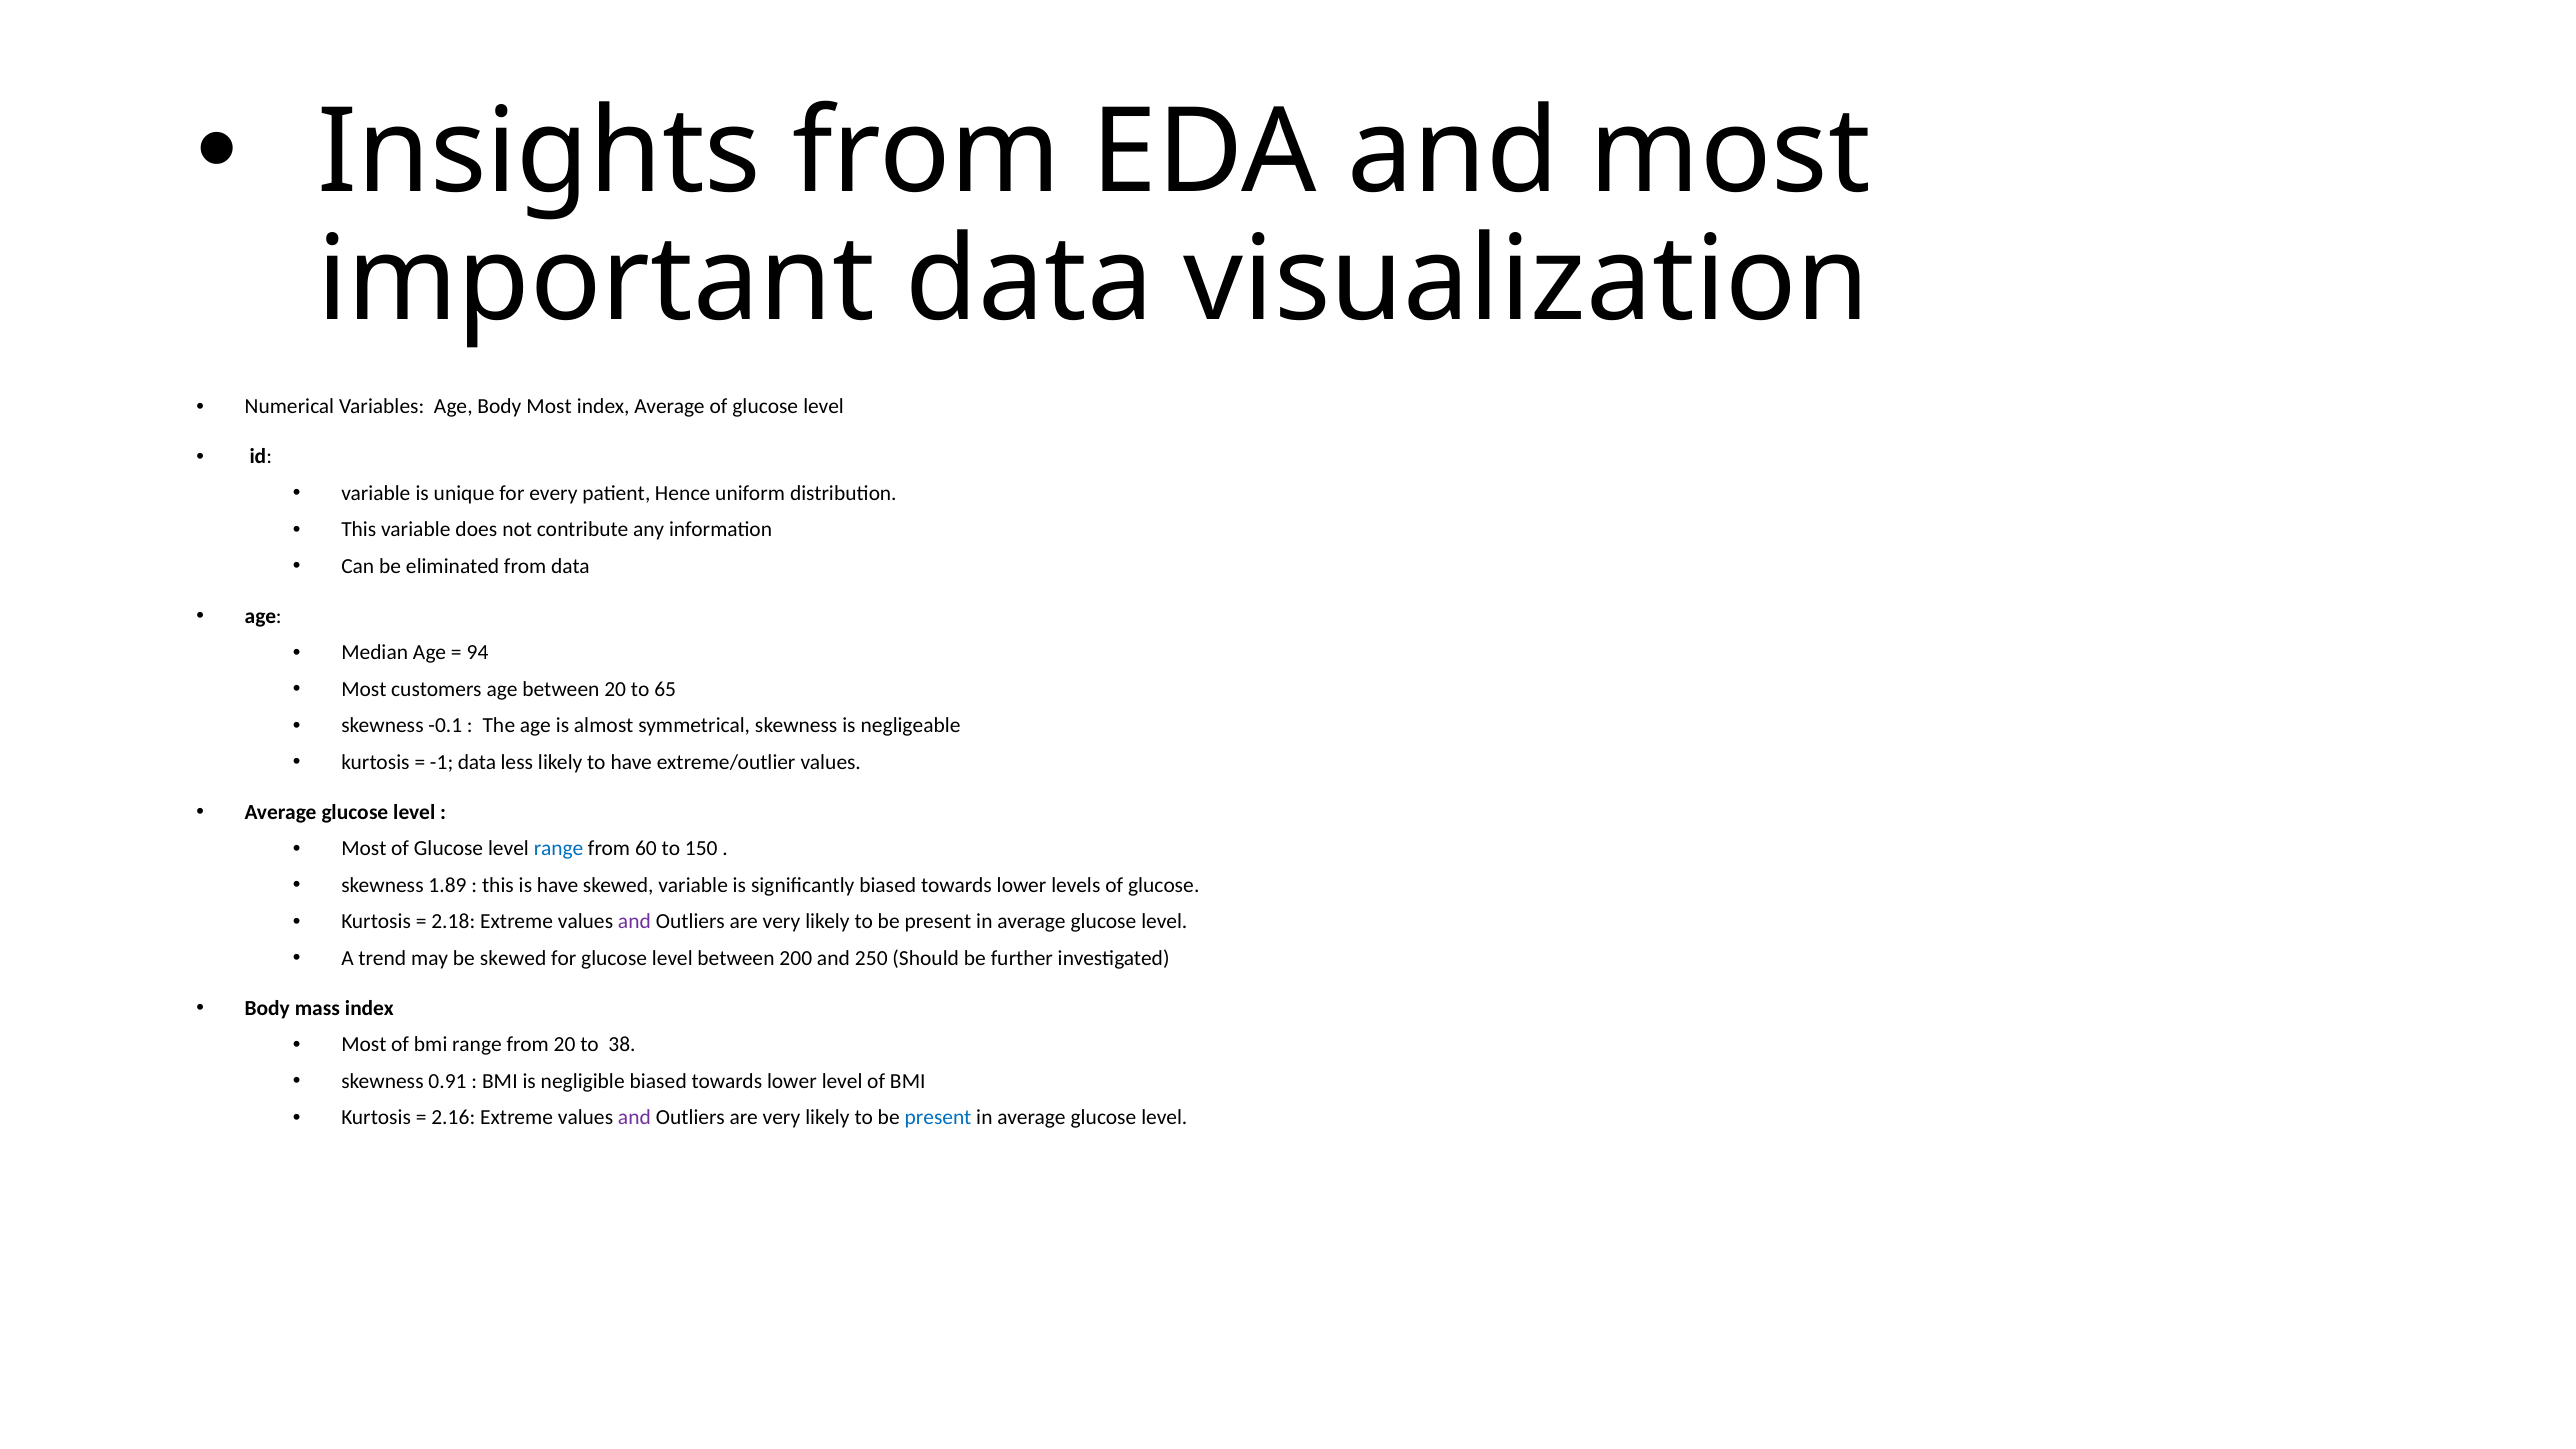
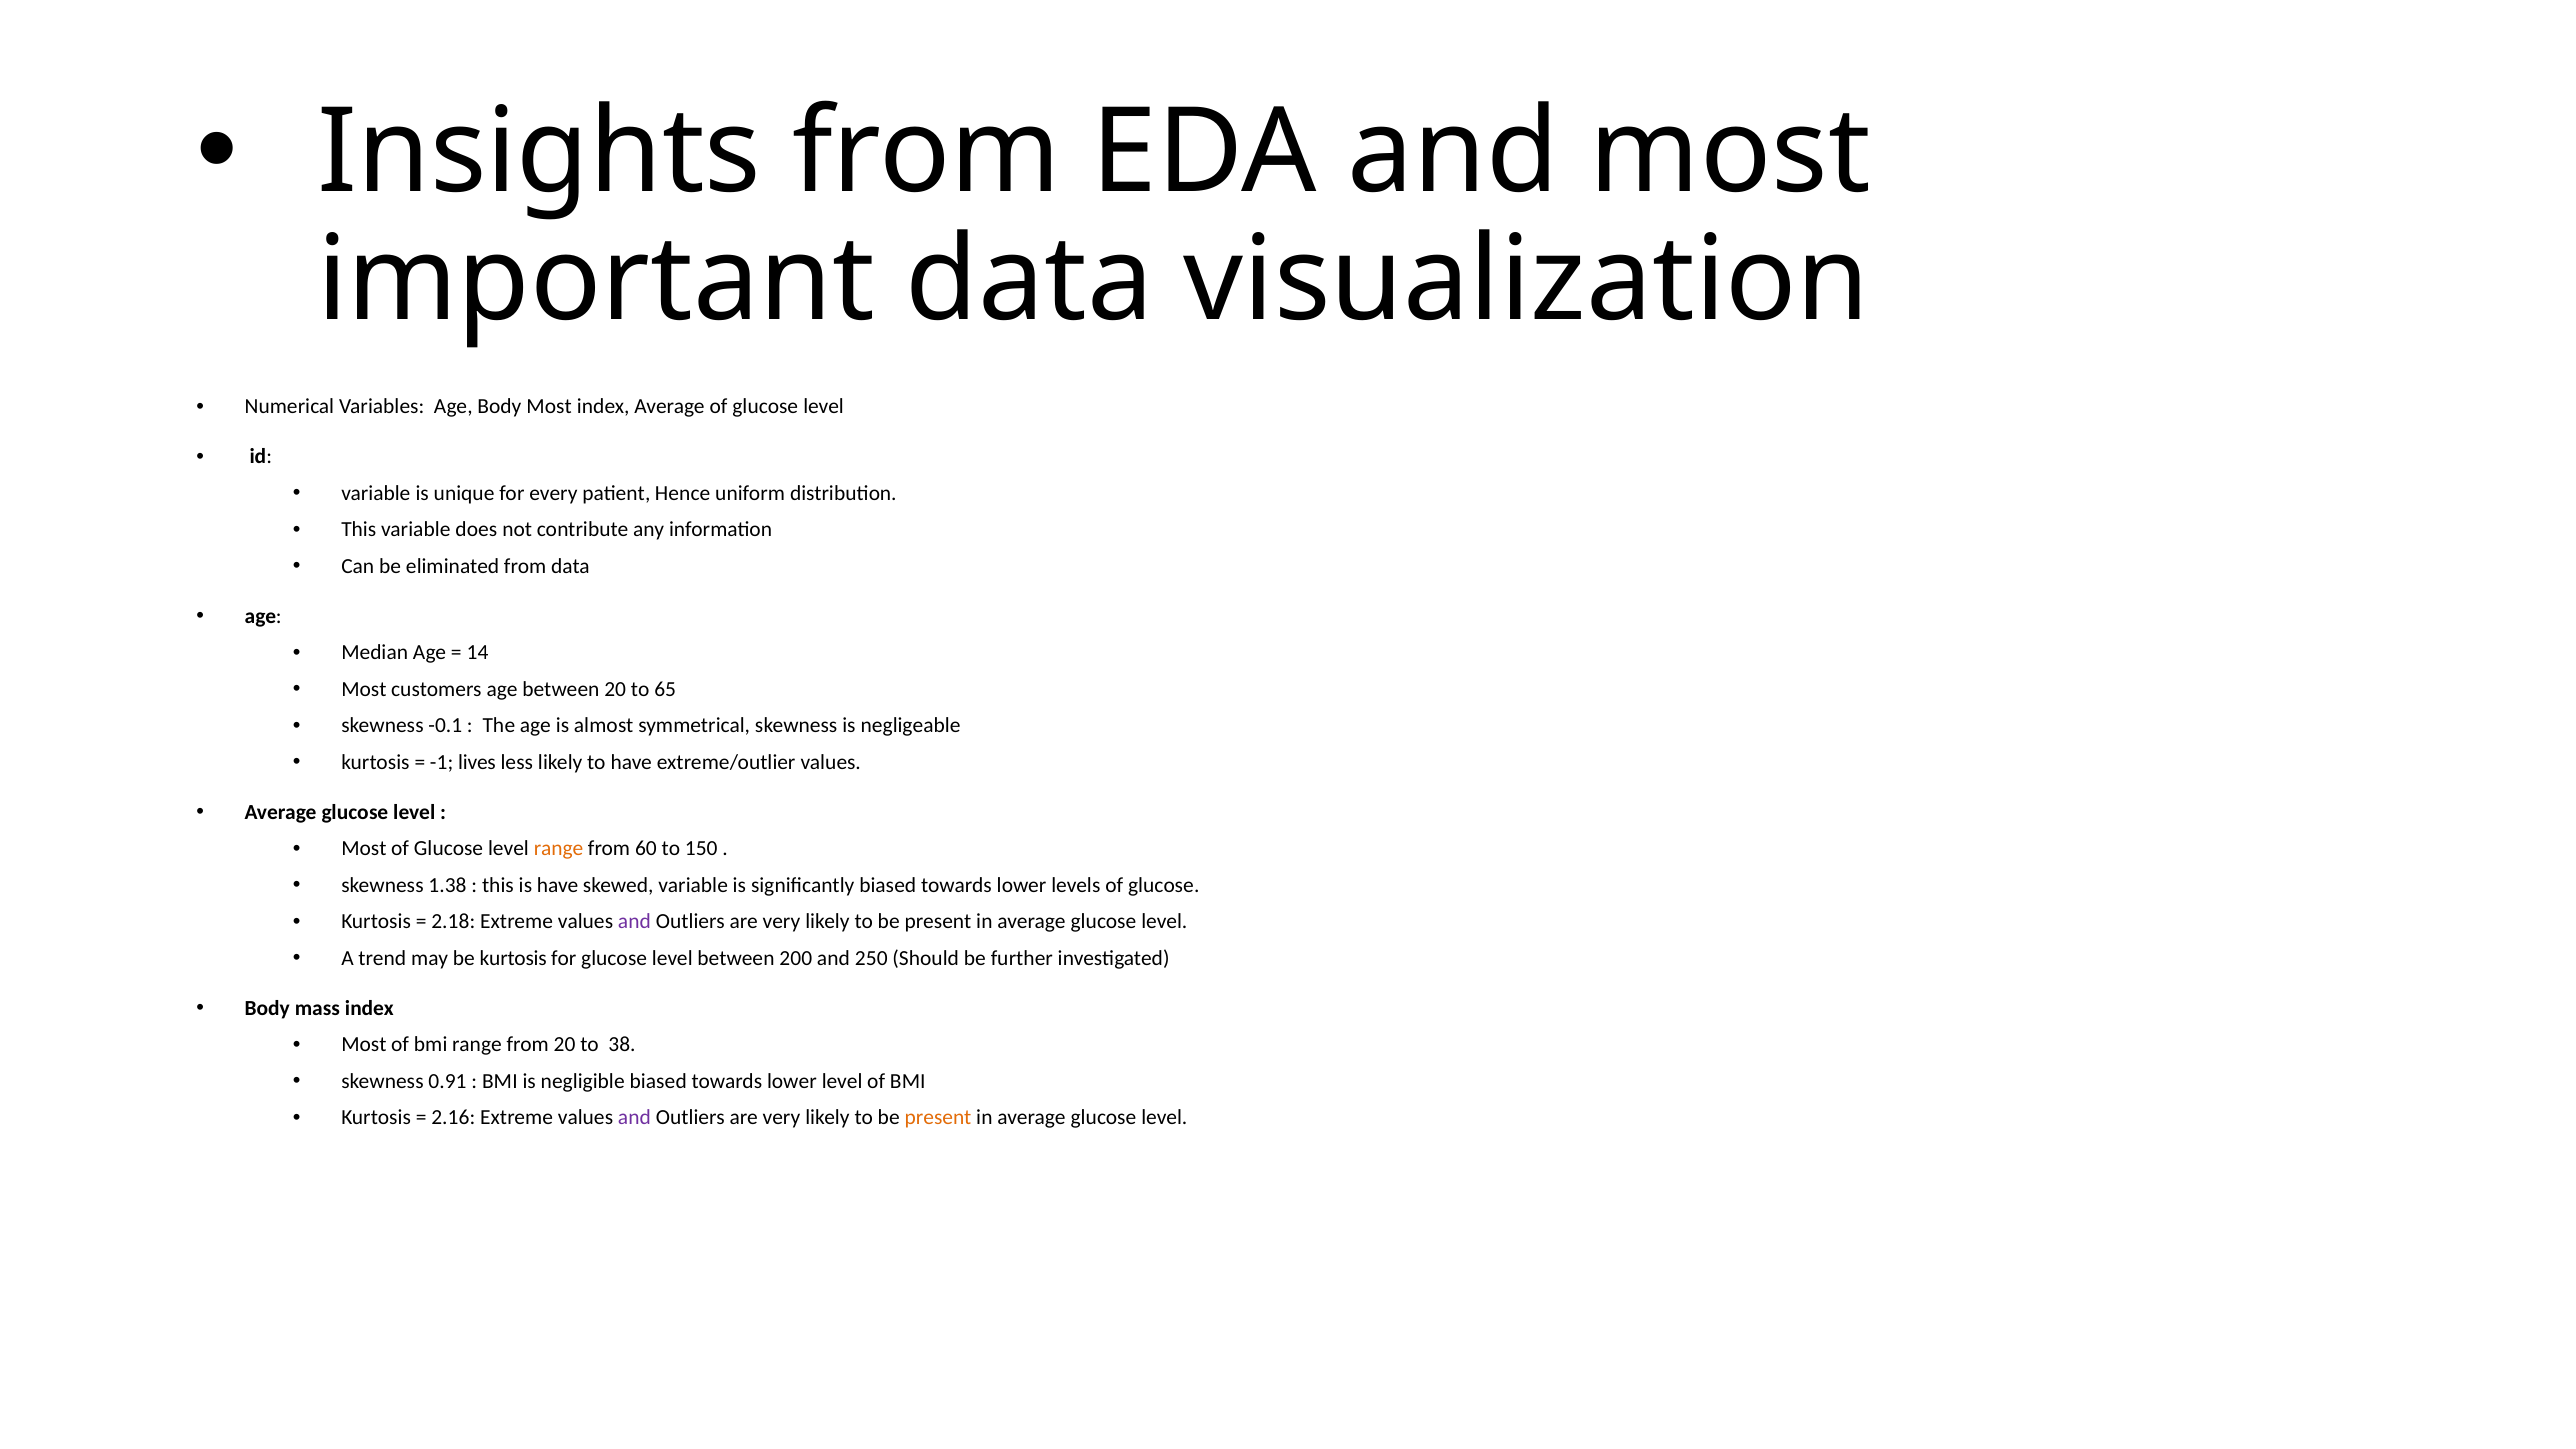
94: 94 -> 14 (478, 653)
-1 data: data -> lives (477, 762)
range colour: blue -> orange (559, 849)
1.89: 1.89 -> 1.38 (447, 885)
be skewed: skewed -> kurtosis (513, 958)
present colour: blue -> orange (938, 1118)
